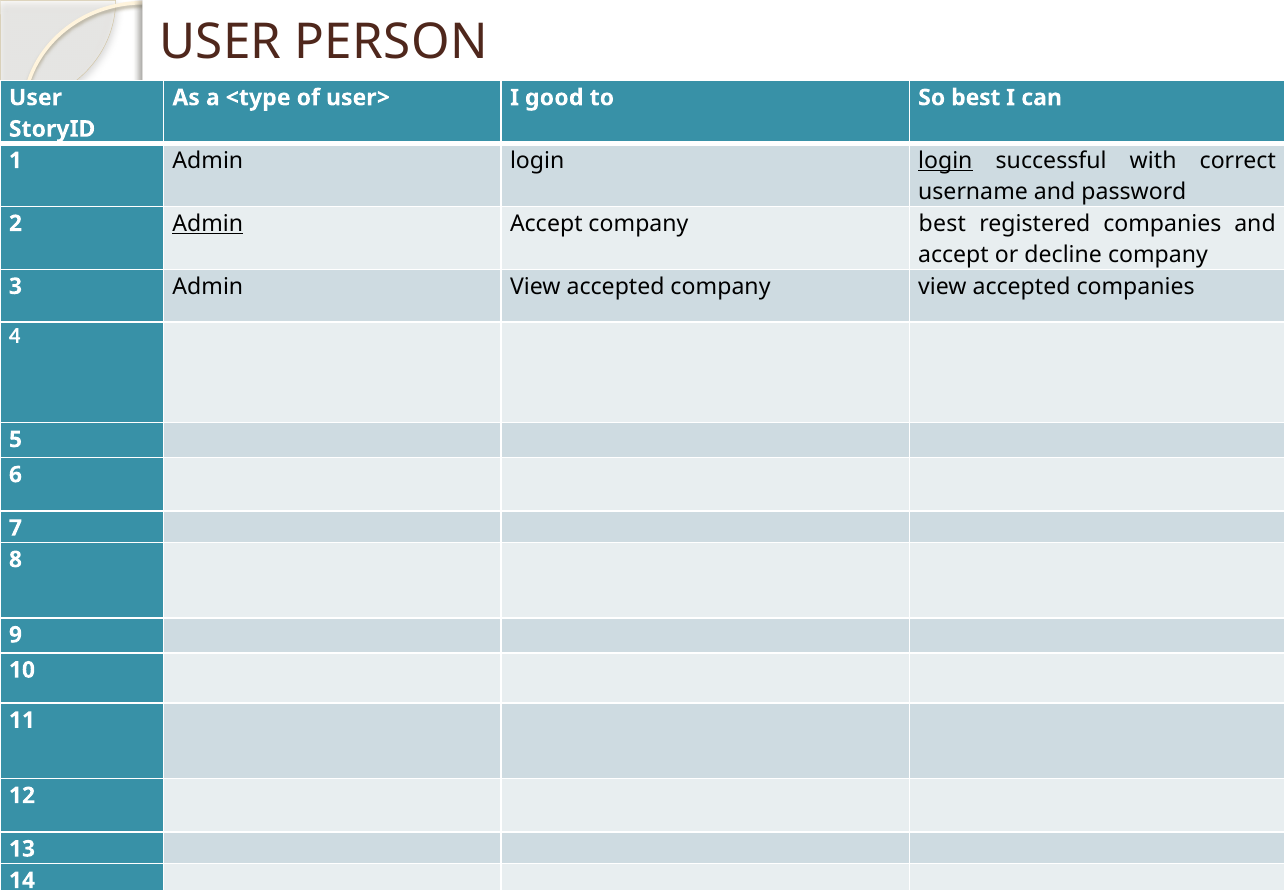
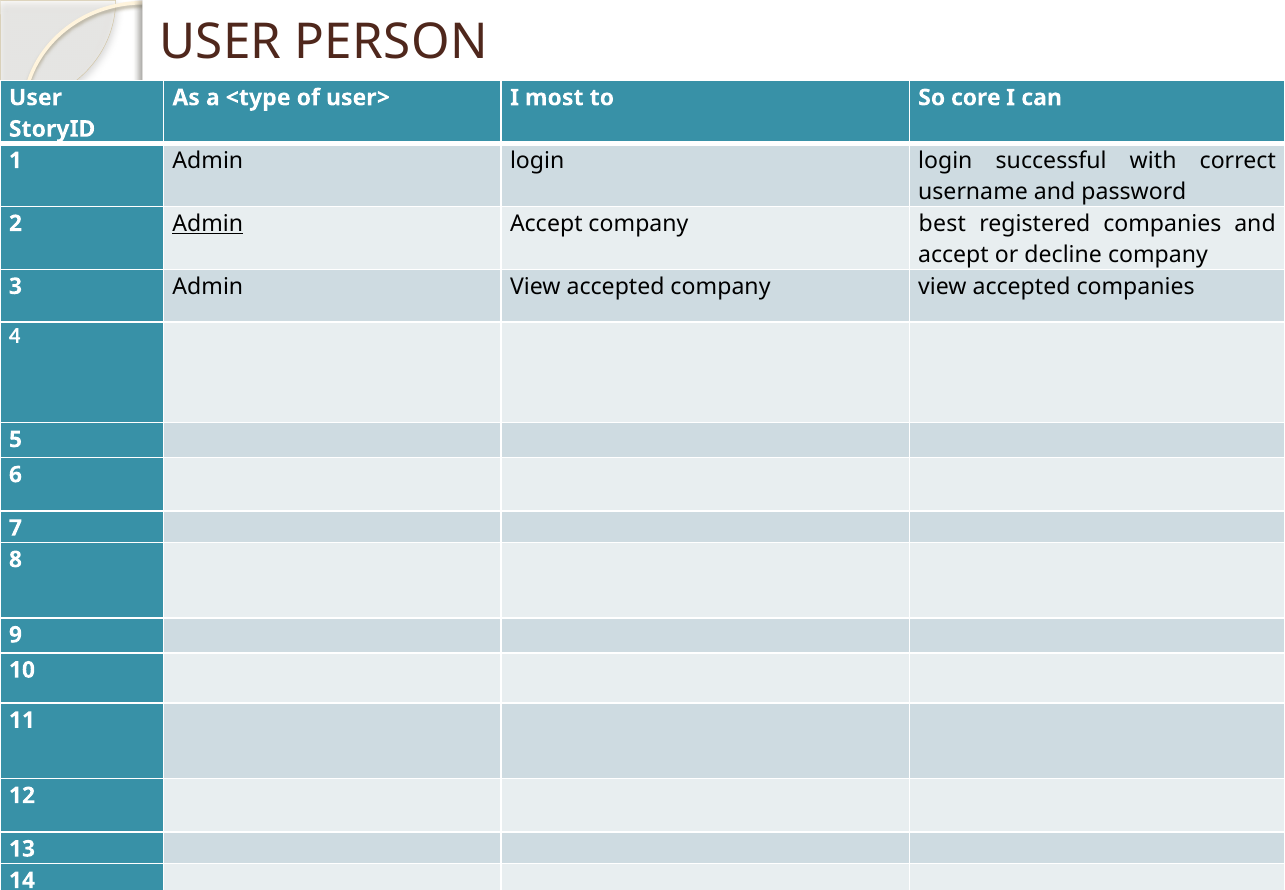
good: good -> most (554, 98)
So best: best -> core (976, 98)
login underline: present -> none (945, 161)
